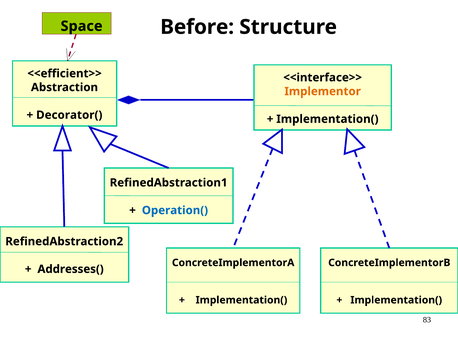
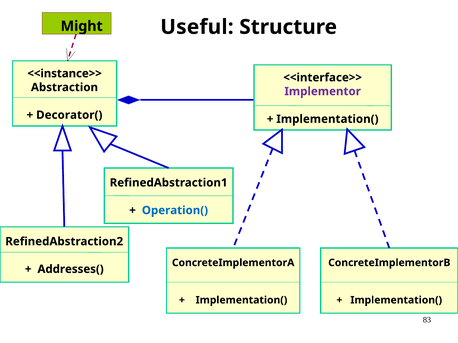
Before: Before -> Useful (197, 27)
Space: Space -> Might (82, 26)
<<efficient>>: <<efficient>> -> <<instance>> (65, 74)
Implementor colour: orange -> purple (323, 91)
